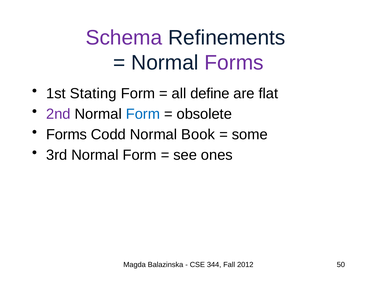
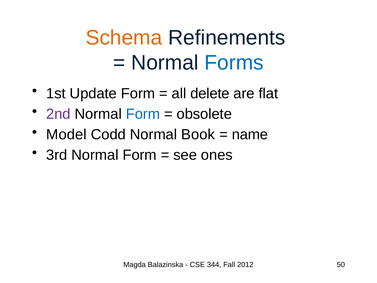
Schema colour: purple -> orange (124, 38)
Forms colour: purple -> blue (234, 63)
Stating: Stating -> Update (93, 93)
define: define -> delete (210, 93)
Forms: Forms -> Model (66, 134)
some: some -> name (250, 134)
